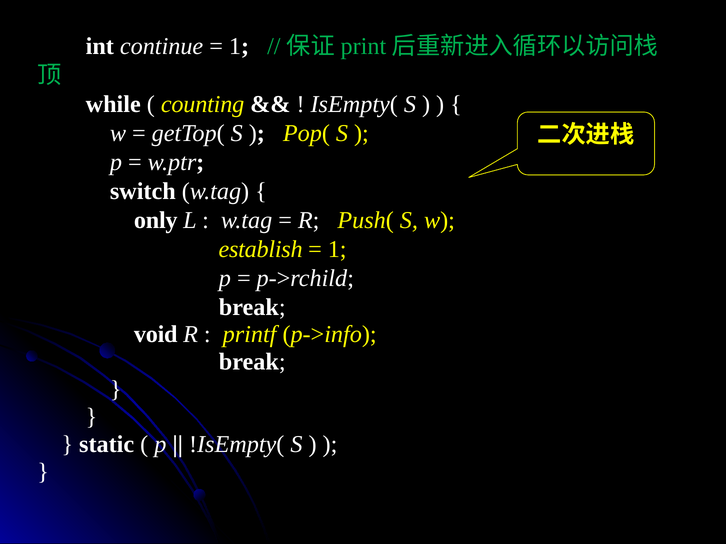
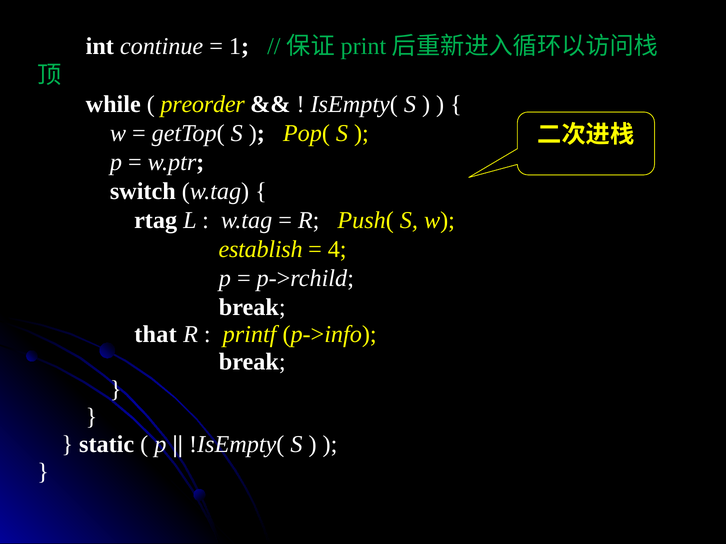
counting: counting -> preorder (203, 104)
only: only -> rtag (156, 220)
1: 1 -> 4 (337, 250)
void: void -> that (156, 334)
